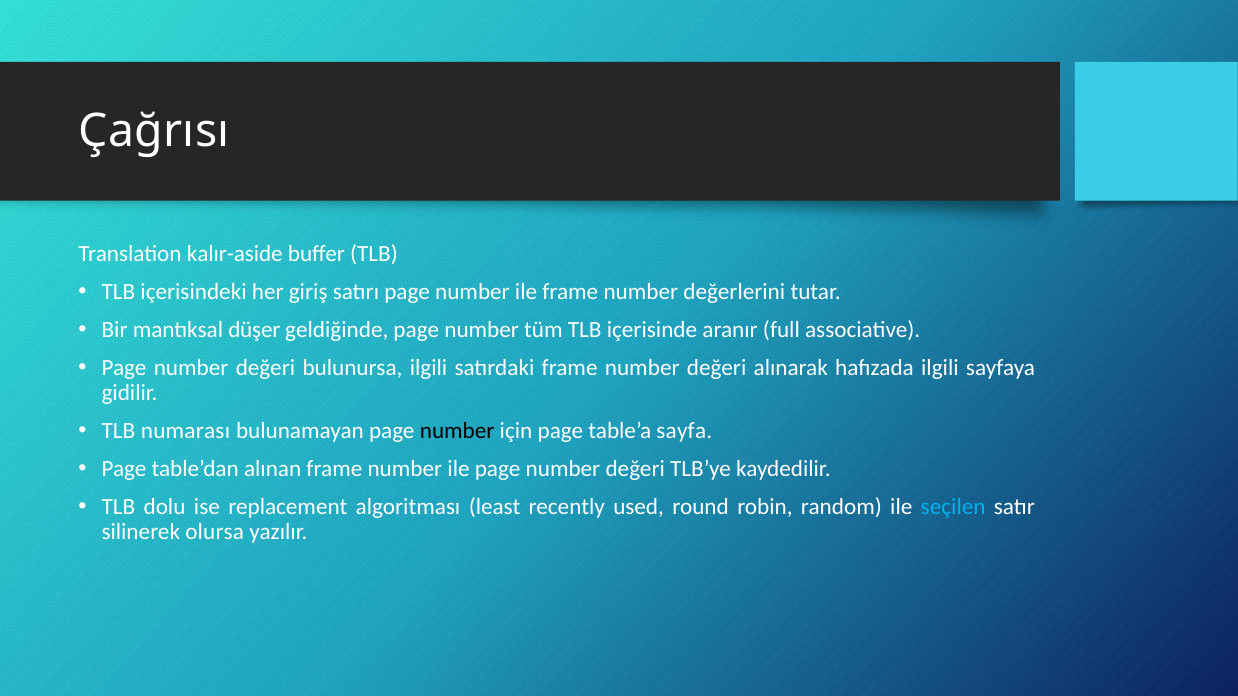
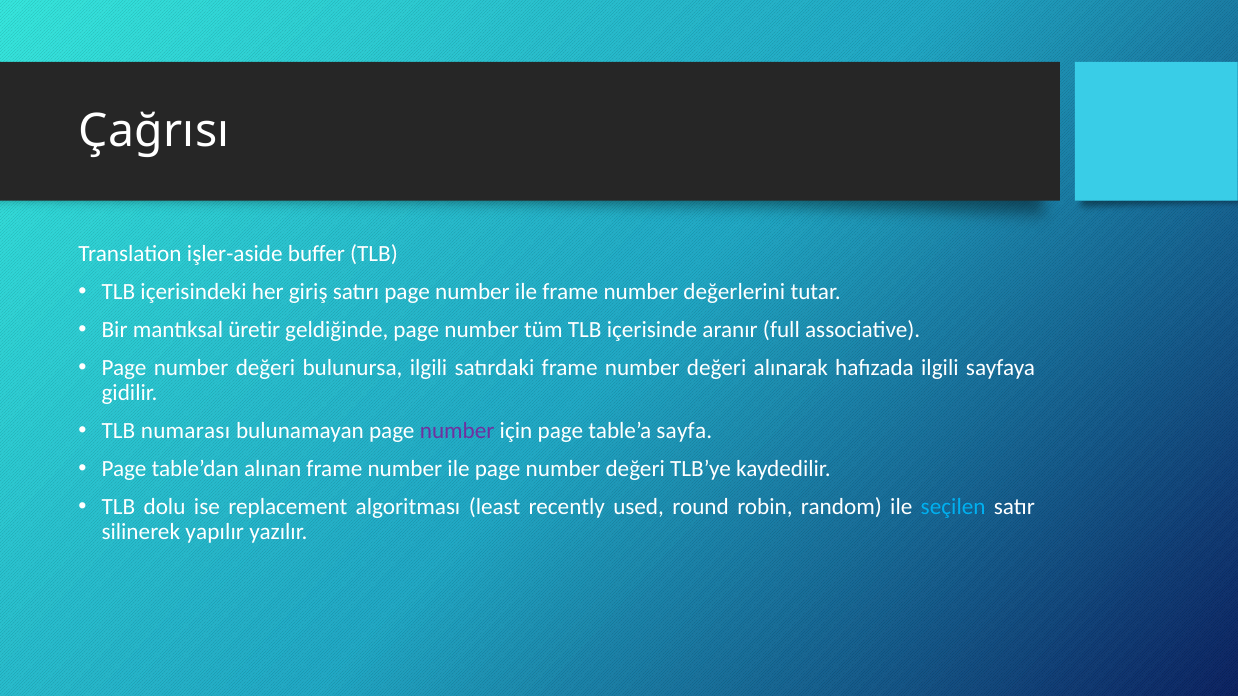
kalır-aside: kalır-aside -> işler-aside (235, 254)
düşer: düşer -> üretir (254, 330)
number colour: black -> purple (457, 431)
olursa: olursa -> yapılır (215, 532)
